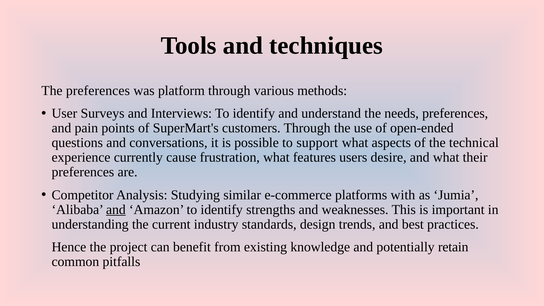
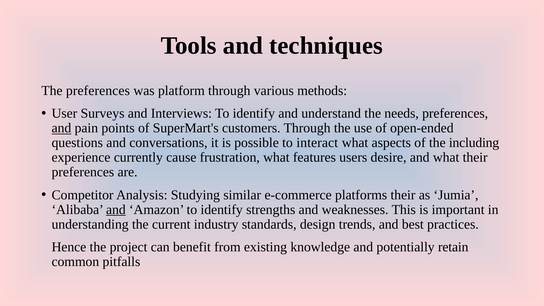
and underline: none -> present (61, 128)
support: support -> interact (317, 143)
technical: technical -> including (474, 143)
platforms with: with -> their (403, 195)
